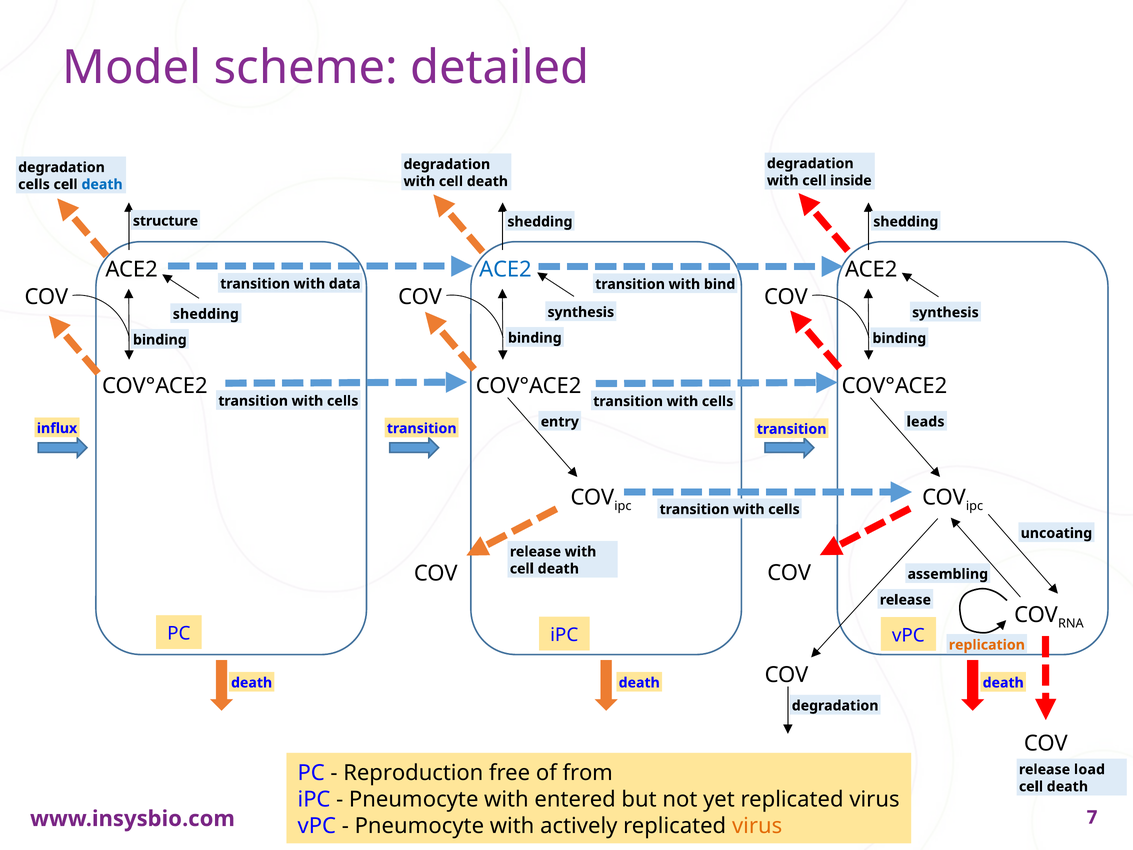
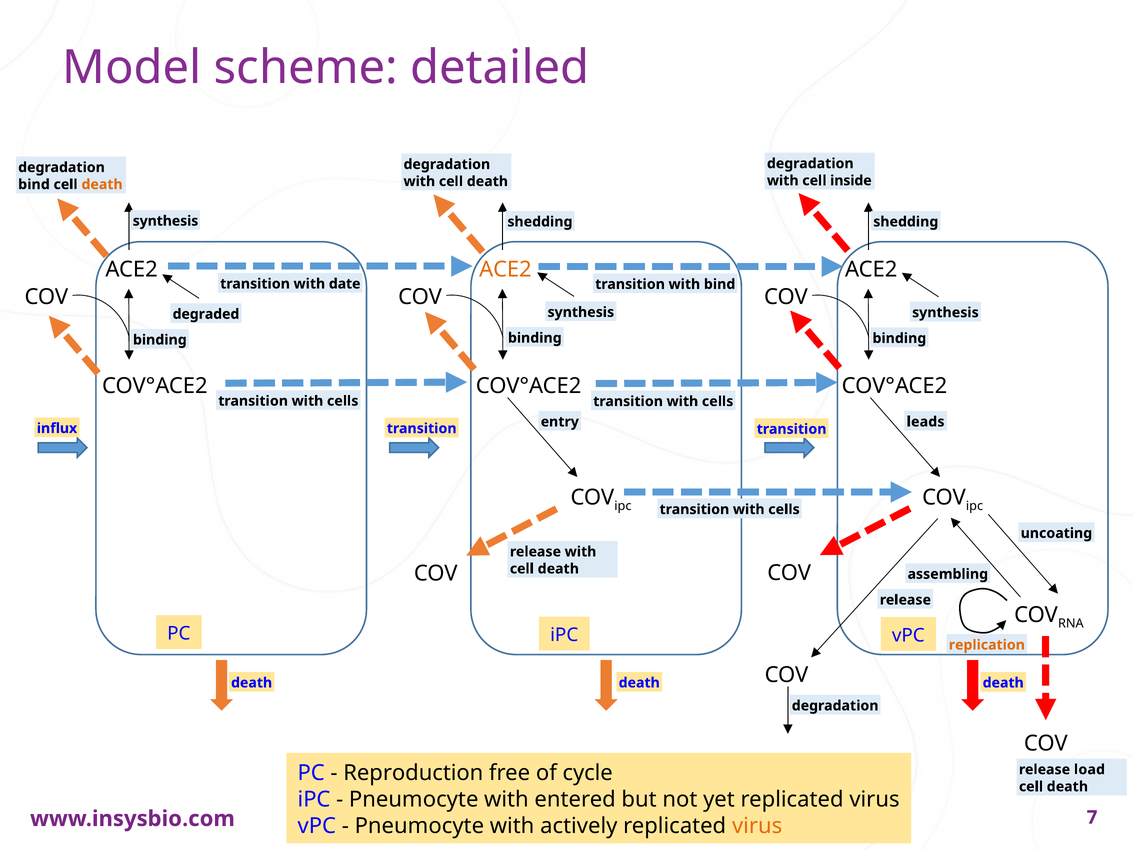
cells: cells -> bind (34, 184)
death colour: blue -> orange (102, 184)
structure: structure -> synthesis (165, 221)
ACE2 colour: blue -> orange (505, 269)
data: data -> date (345, 284)
shedding: shedding -> degraded (206, 314)
from: from -> cycle (588, 773)
